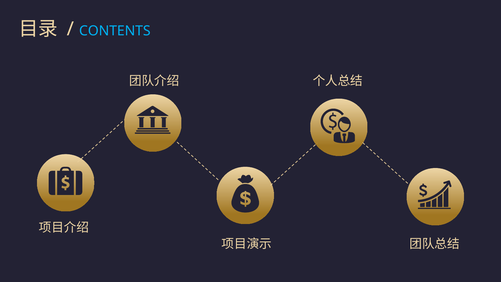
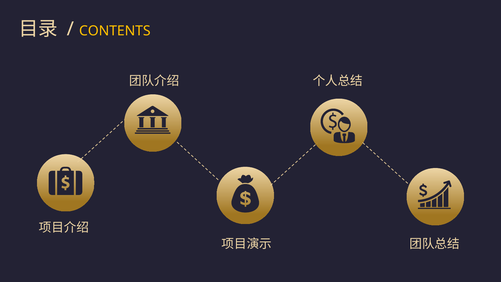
CONTENTS colour: light blue -> yellow (115, 31)
